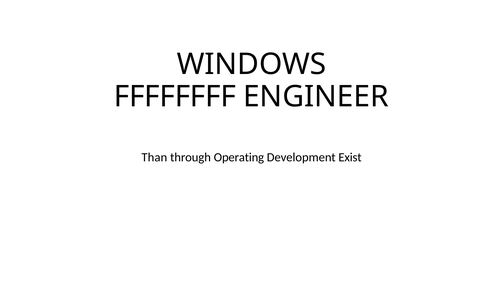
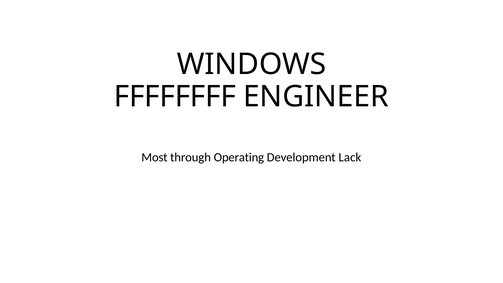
Than: Than -> Most (154, 157)
Exist: Exist -> Lack (350, 157)
